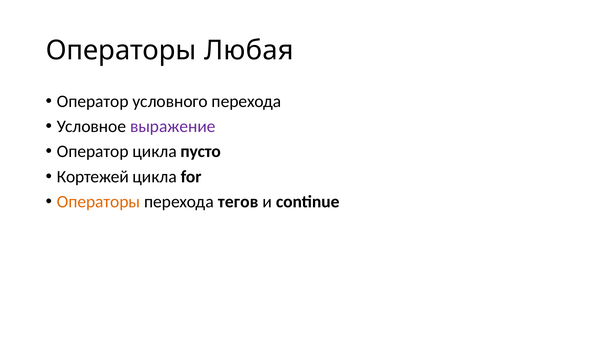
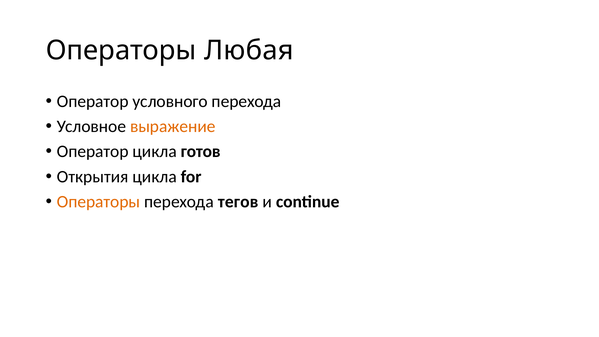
выражение colour: purple -> orange (173, 126)
пусто: пусто -> готов (201, 152)
Кортежей: Кортежей -> Открытия (93, 177)
